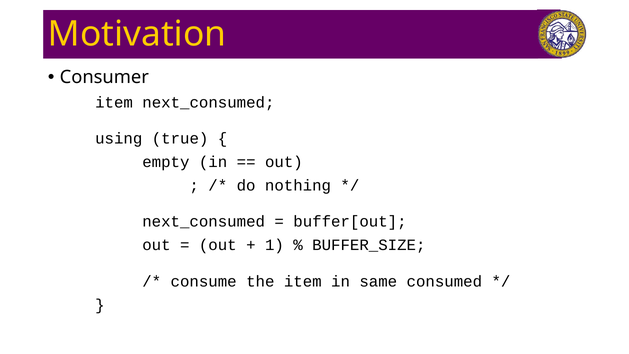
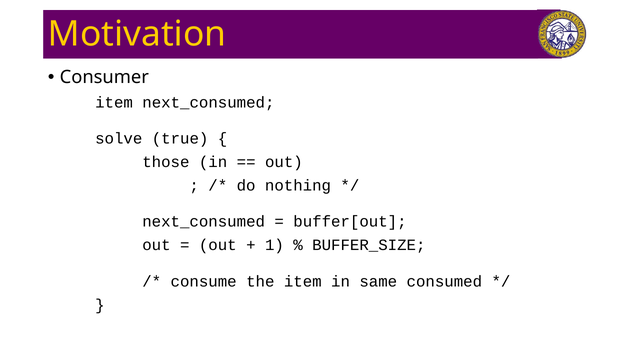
using: using -> solve (119, 138)
empty: empty -> those (166, 162)
